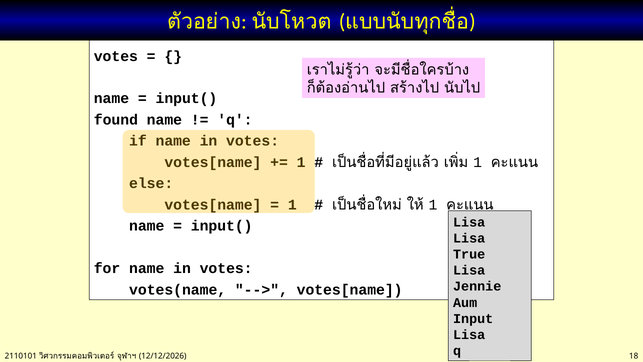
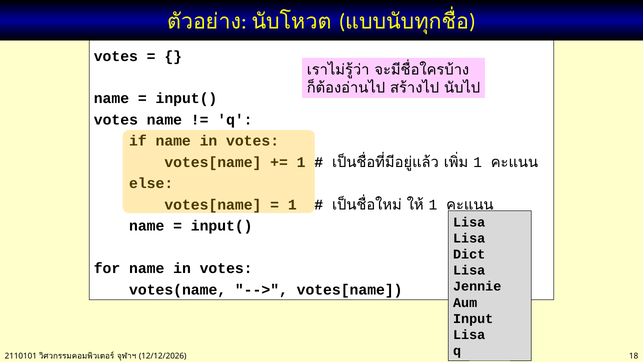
found: found -> votes (116, 120)
True: True -> Dict (469, 254)
